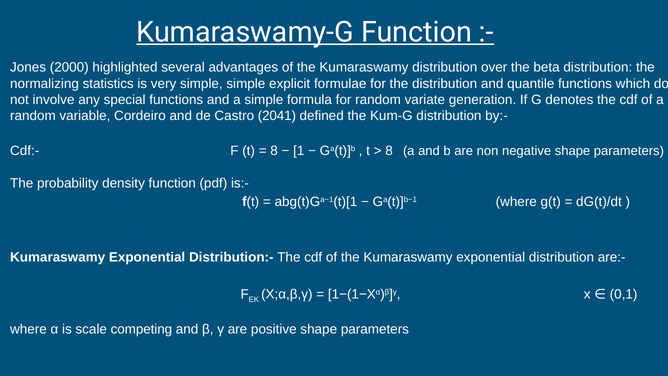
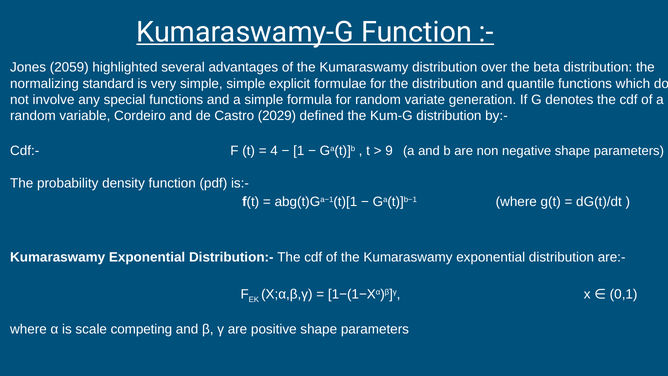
2000: 2000 -> 2059 (69, 67)
statistics: statistics -> standard (108, 84)
2041: 2041 -> 2029 (277, 116)
8: 8 -> 4 (274, 151)
8: 8 -> 9 (389, 151)
